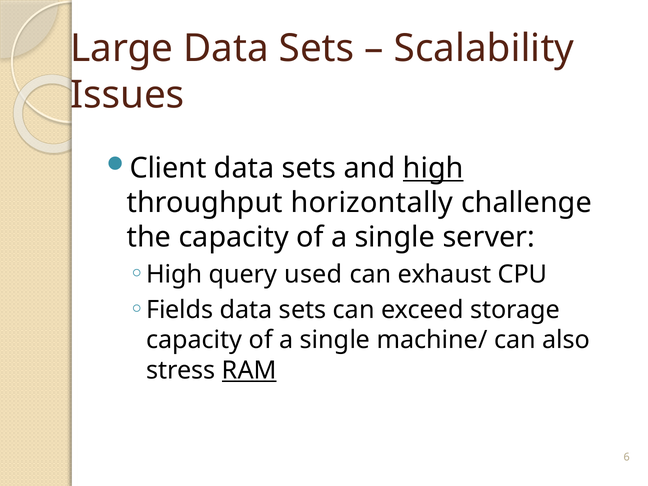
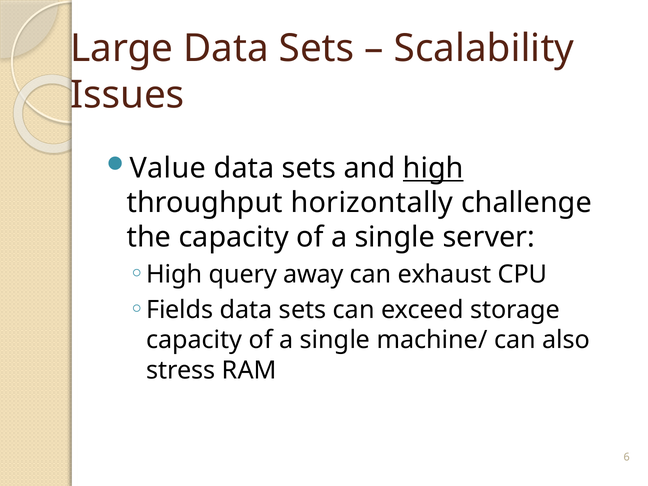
Client: Client -> Value (168, 168)
used: used -> away (313, 275)
RAM underline: present -> none (249, 370)
